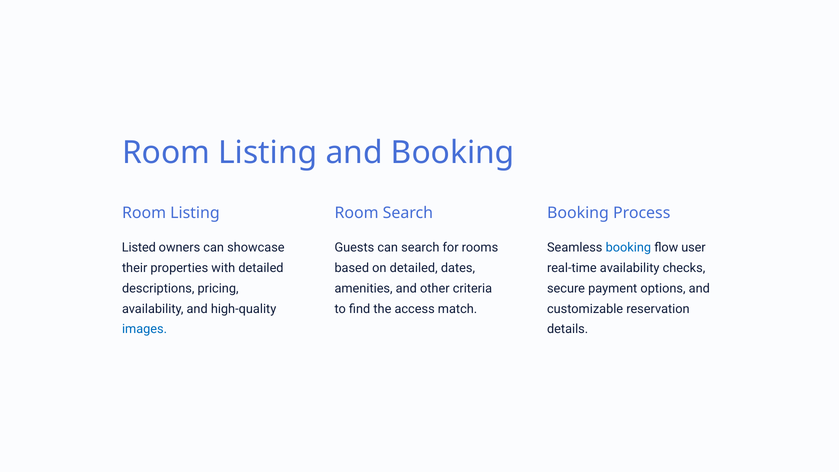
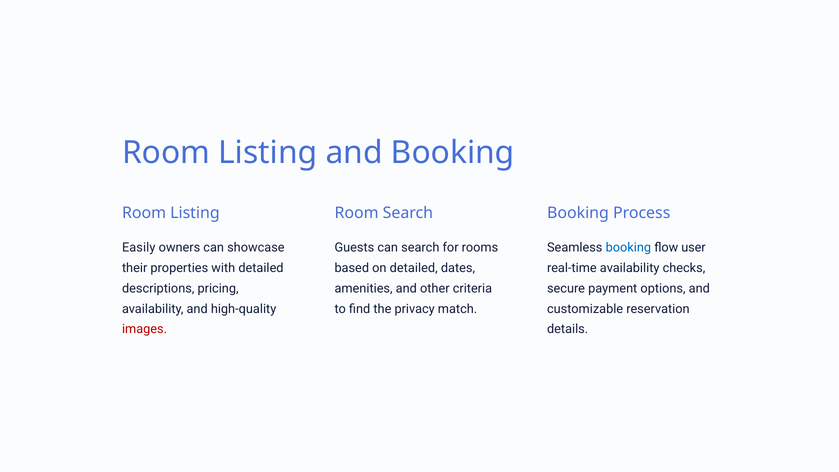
Listed: Listed -> Easily (139, 248)
access: access -> privacy (415, 309)
images colour: blue -> red (145, 329)
